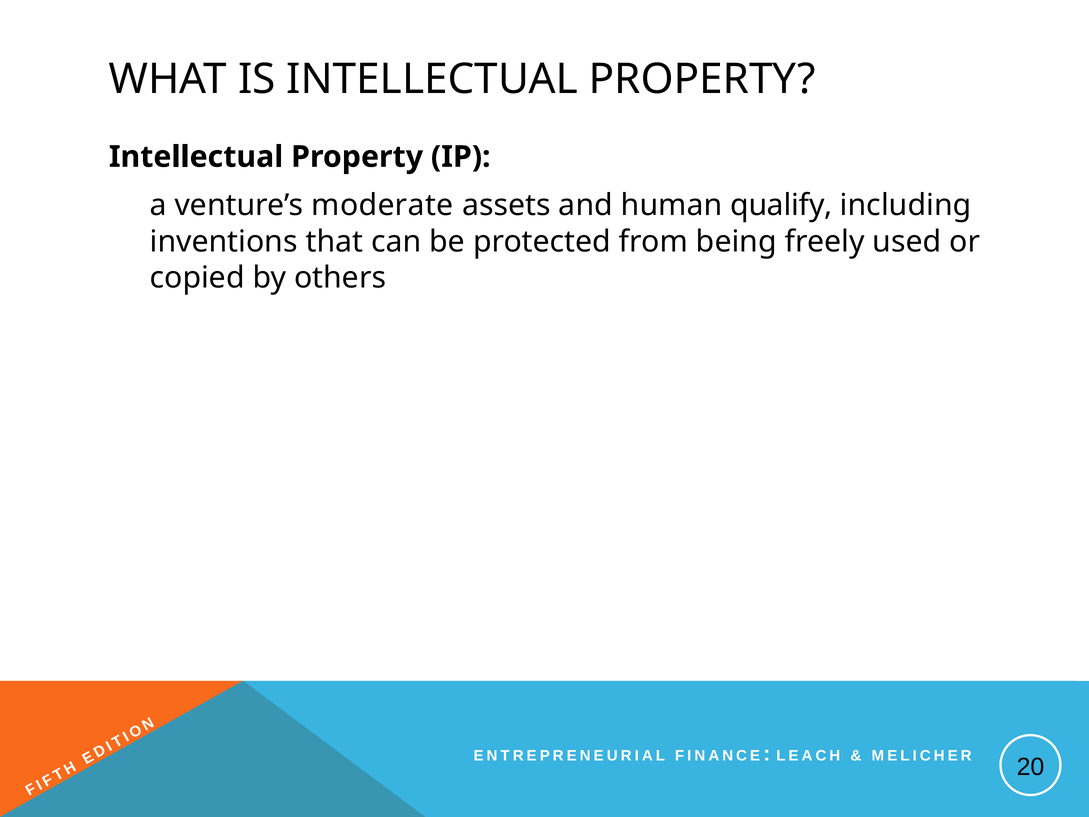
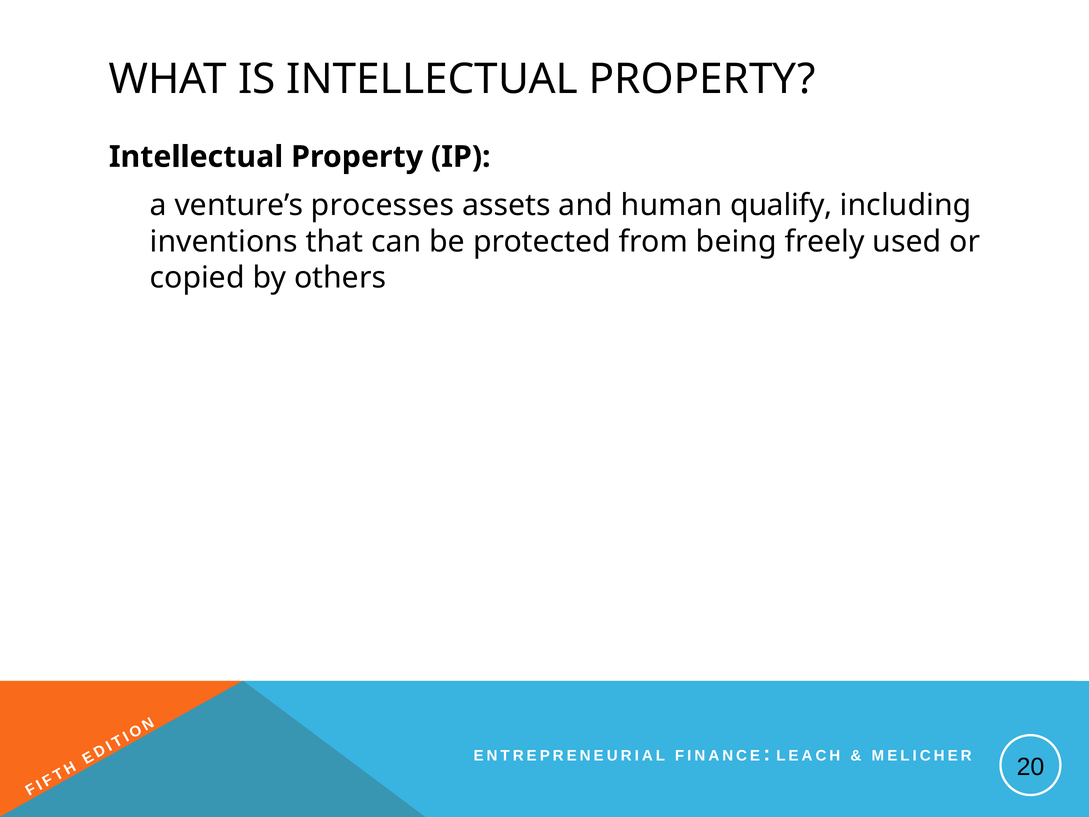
moderate: moderate -> processes (382, 205)
